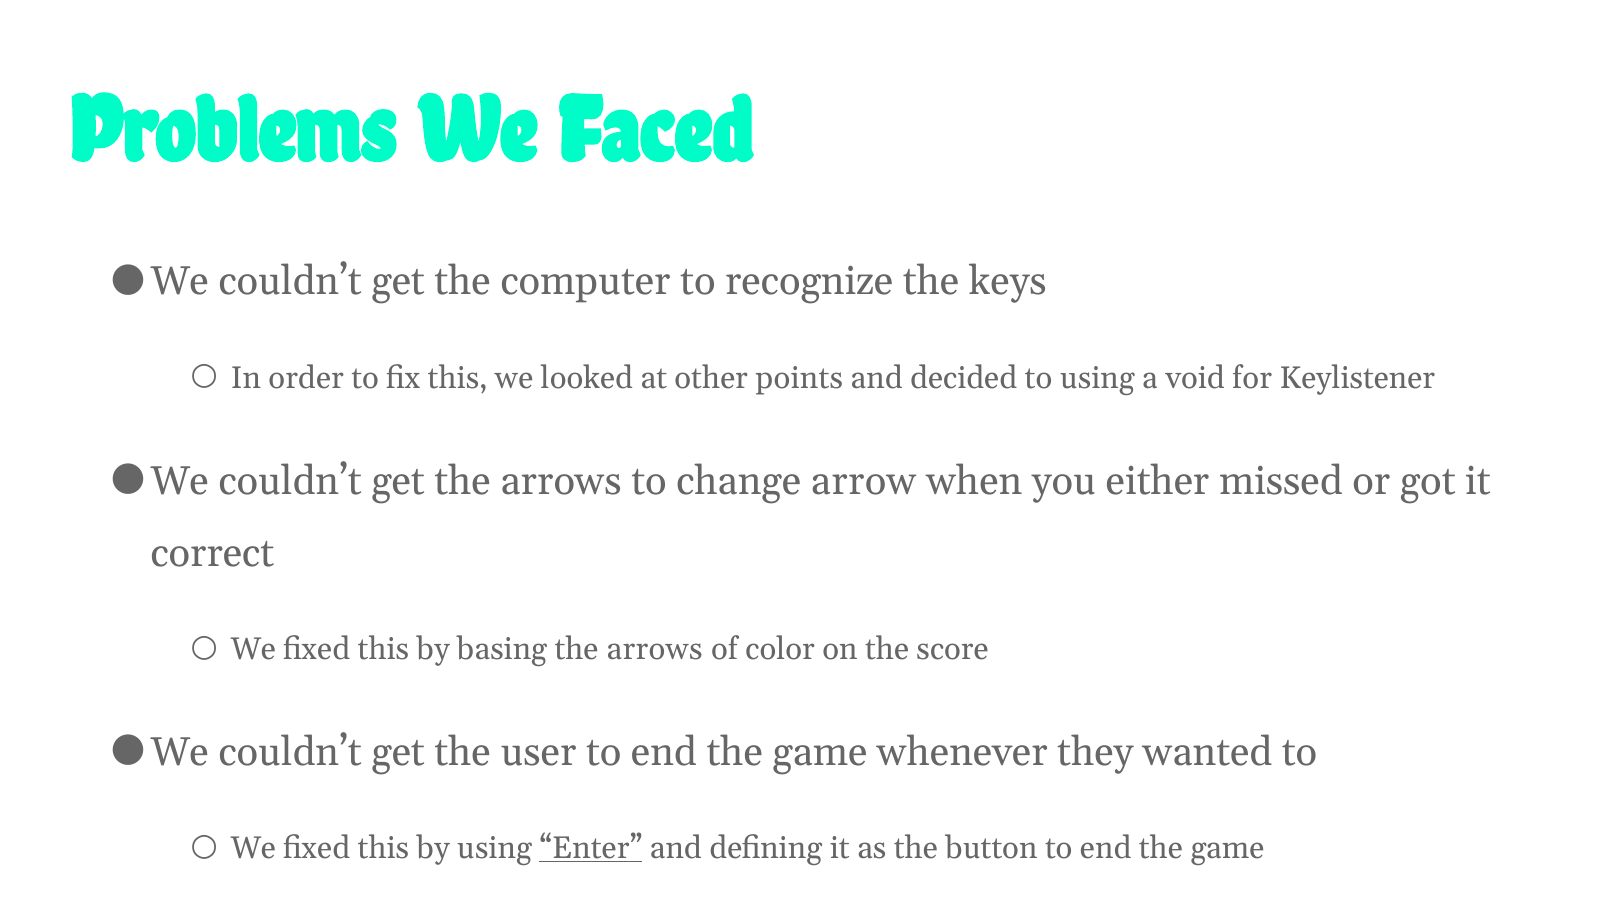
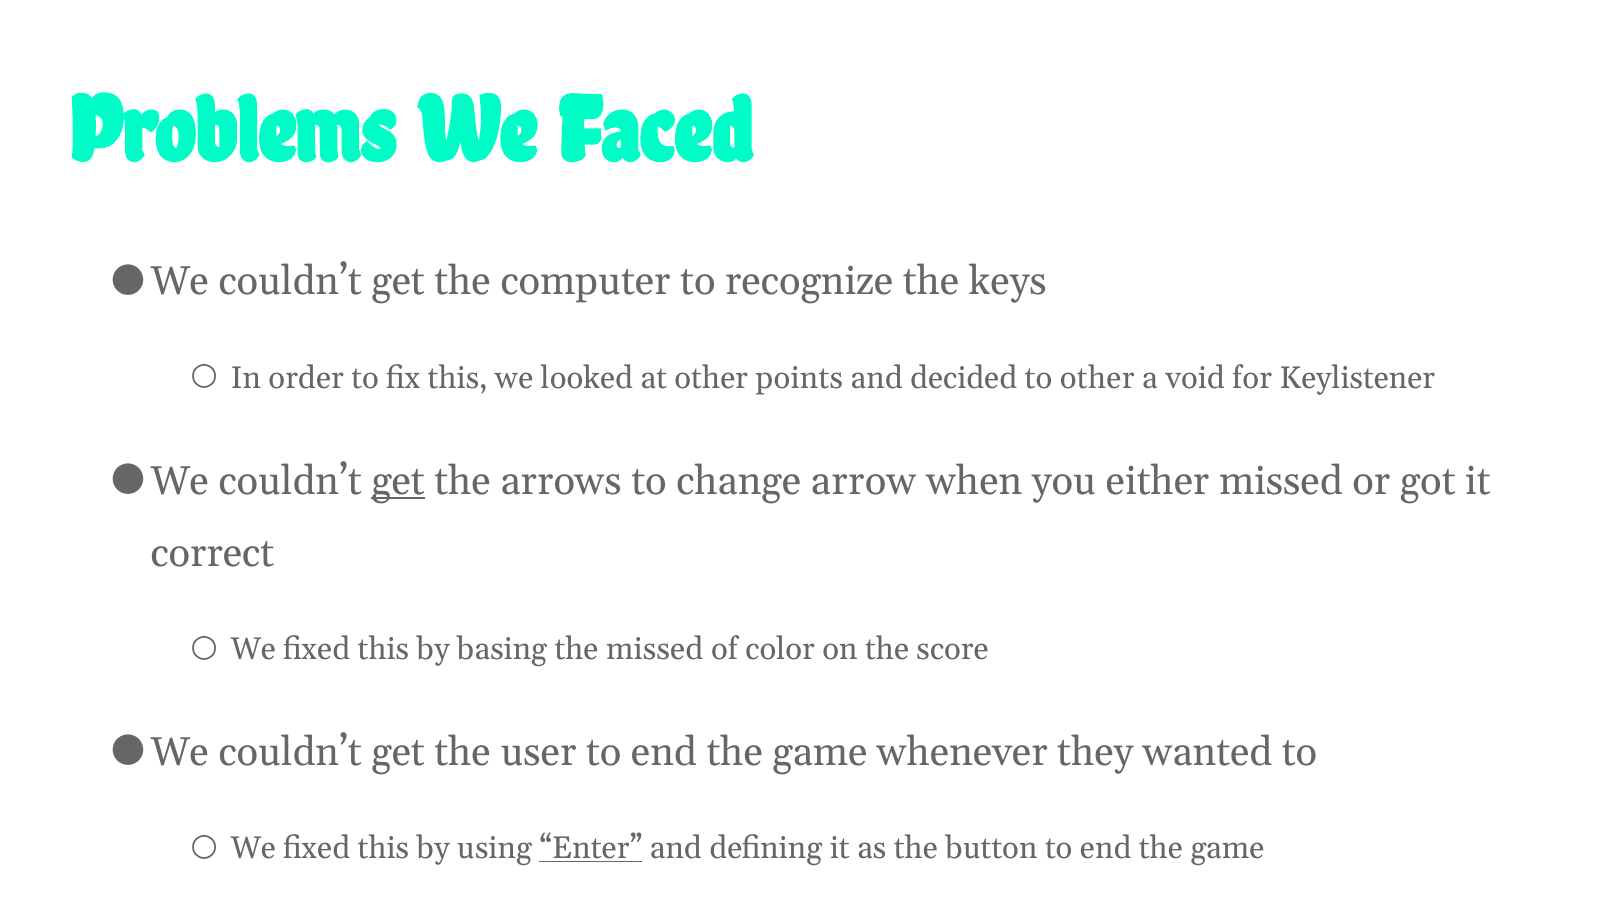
to using: using -> other (1097, 378)
get underline: none -> present (398, 481)
basing the arrows: arrows -> missed (655, 649)
